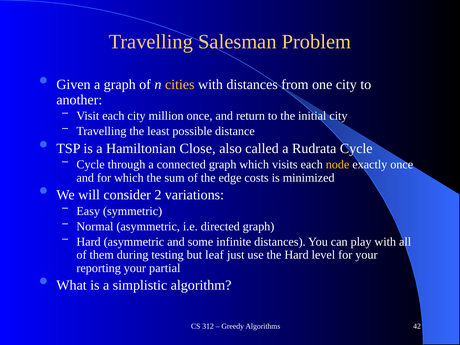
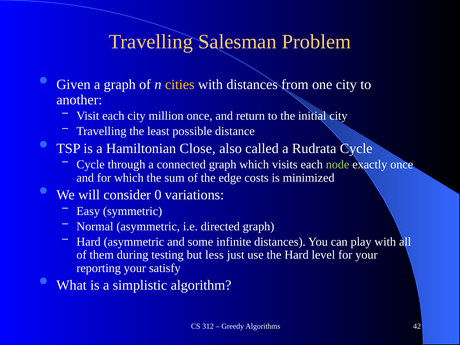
node colour: yellow -> light green (338, 165)
2: 2 -> 0 (158, 195)
leaf: leaf -> less (214, 255)
partial: partial -> satisfy (165, 268)
